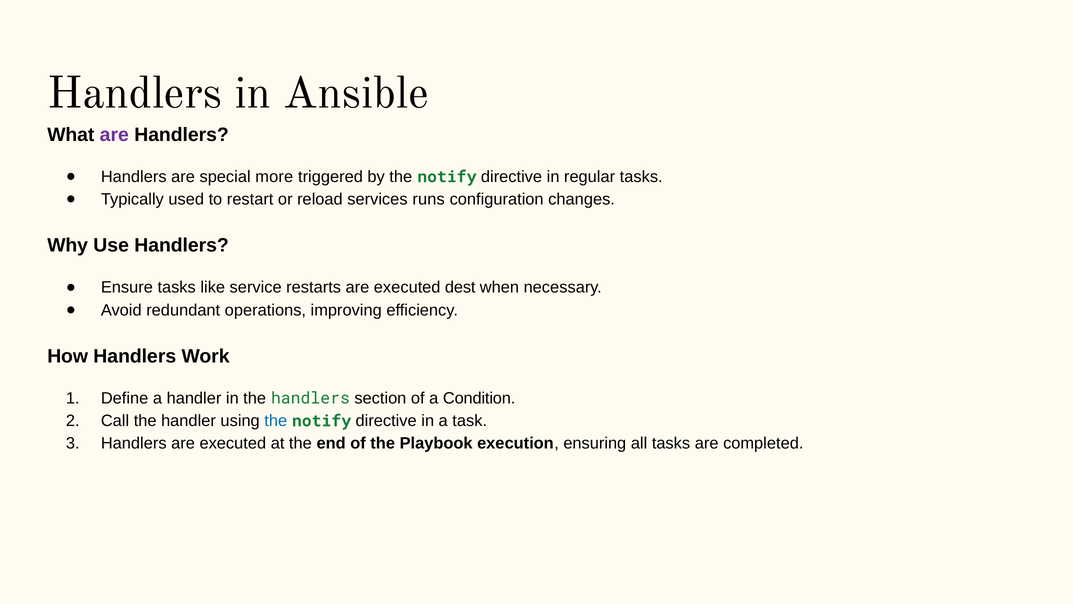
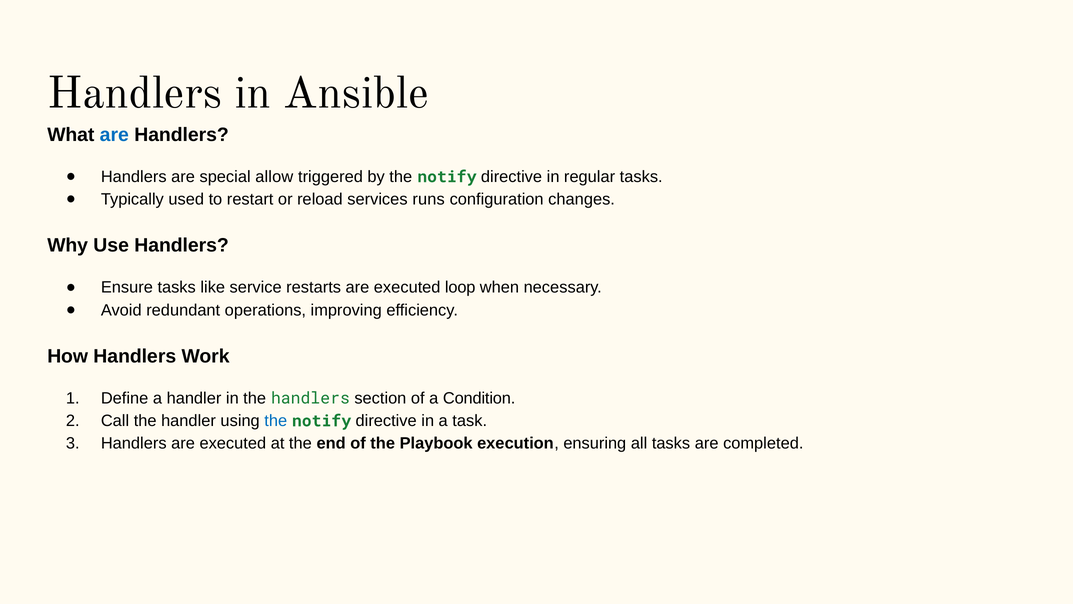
are colour: purple -> blue (114, 135)
more: more -> allow (274, 177)
dest: dest -> loop (460, 287)
